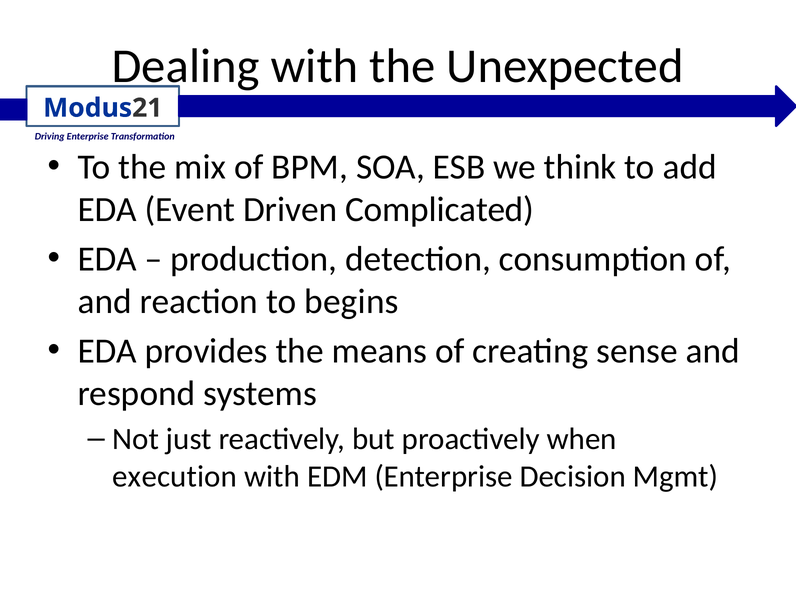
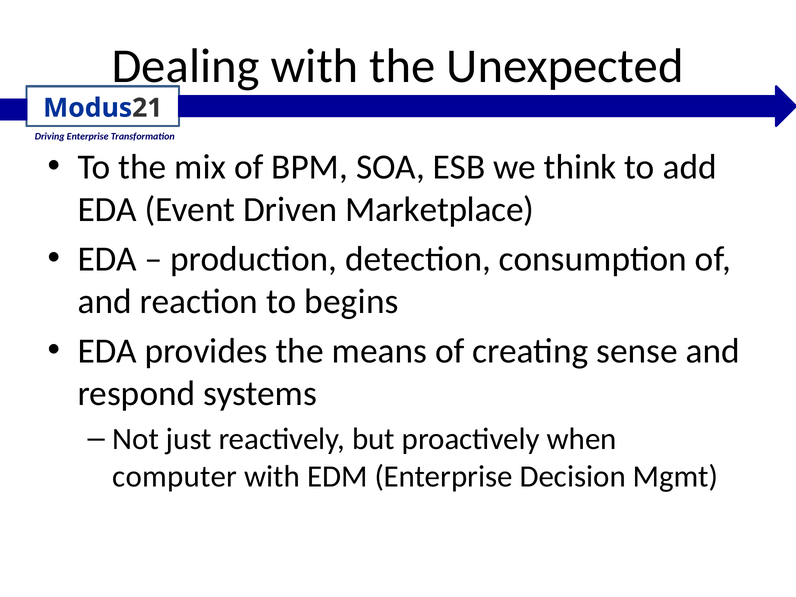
Complicated: Complicated -> Marketplace (440, 209)
execution: execution -> computer (175, 476)
